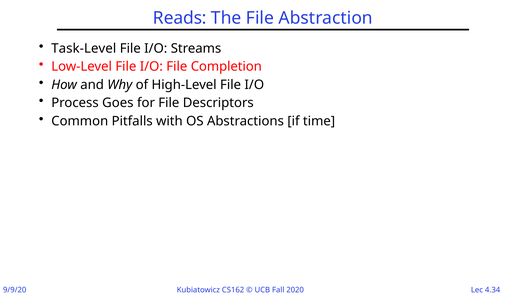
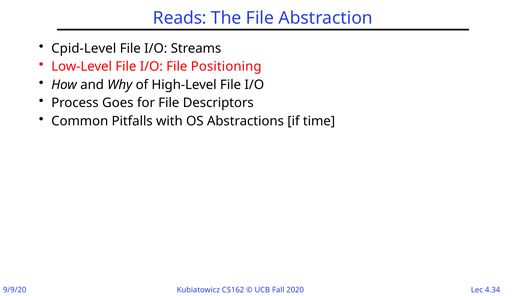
Task-Level: Task-Level -> Cpid-Level (84, 48)
Completion: Completion -> Positioning (226, 67)
